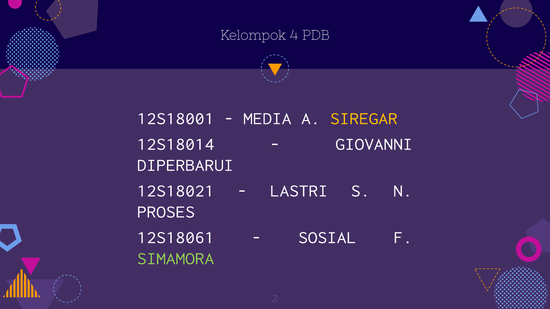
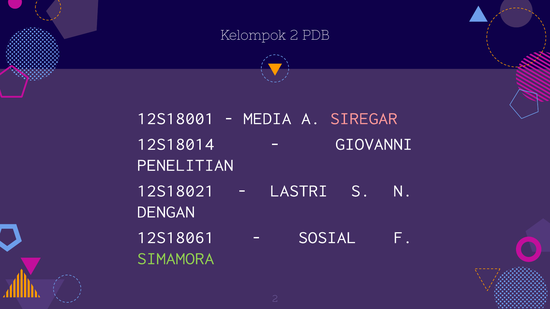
Kelompok 4: 4 -> 2 (294, 35)
SIREGAR colour: yellow -> pink (364, 119)
DIPERBARUI: DIPERBARUI -> PENELITIAN (185, 165)
PROSES: PROSES -> DENGAN (166, 212)
